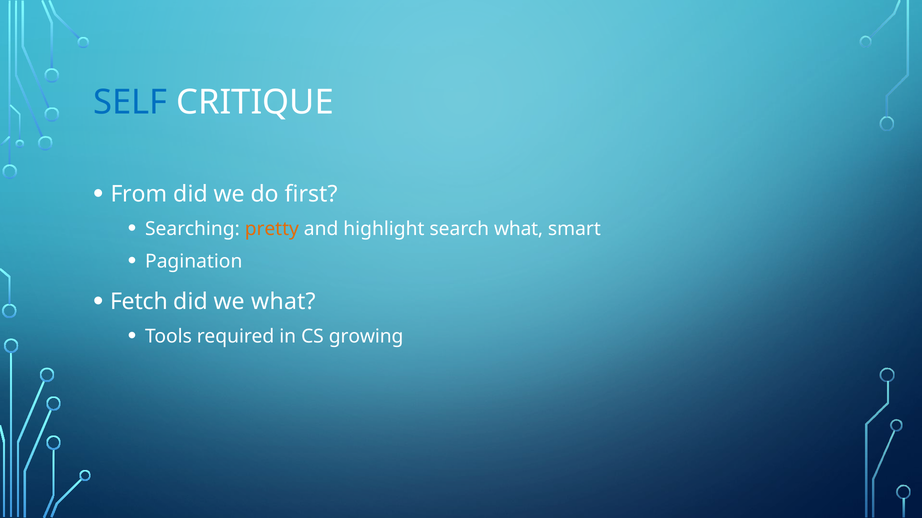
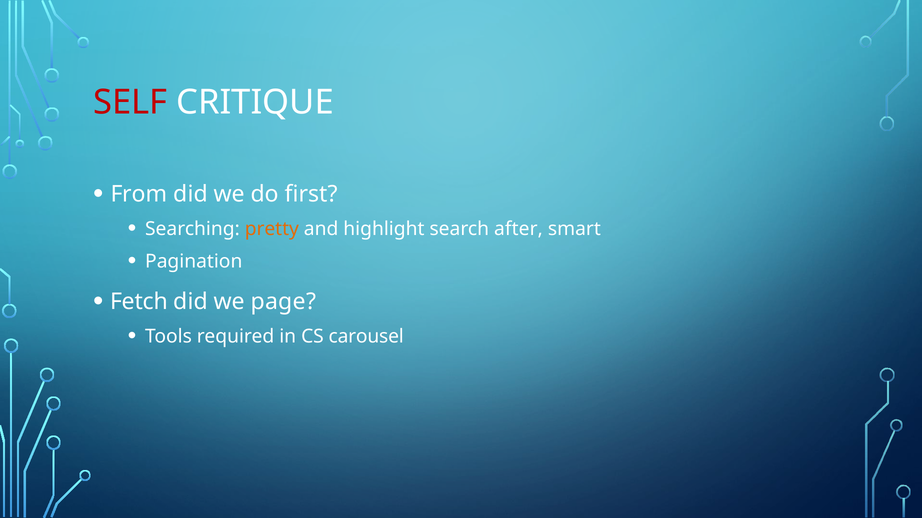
SELF colour: blue -> red (130, 102)
search what: what -> after (518, 229)
we what: what -> page (284, 302)
growing: growing -> carousel (366, 337)
